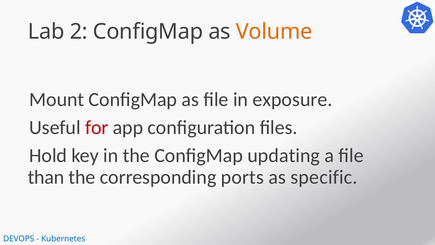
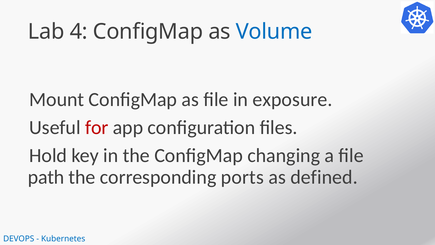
2: 2 -> 4 (79, 32)
Volume colour: orange -> blue (274, 32)
updating: updating -> changing (284, 155)
than: than -> path (46, 177)
specific: specific -> defined (324, 177)
